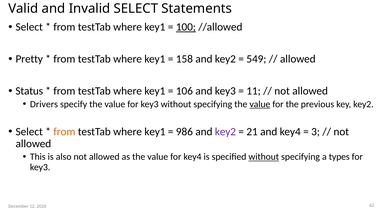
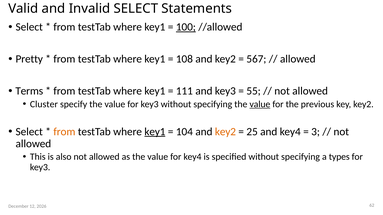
158: 158 -> 108 (184, 59)
549: 549 -> 567 (256, 59)
Status: Status -> Terms (29, 91)
106: 106 -> 111 (184, 91)
11: 11 -> 55 (254, 91)
Drivers: Drivers -> Cluster (44, 104)
key1 underline: none -> present (155, 132)
986: 986 -> 104 (184, 132)
key2 colour: purple -> orange (225, 132)
21: 21 -> 25 (252, 132)
without underline: present -> none (264, 157)
